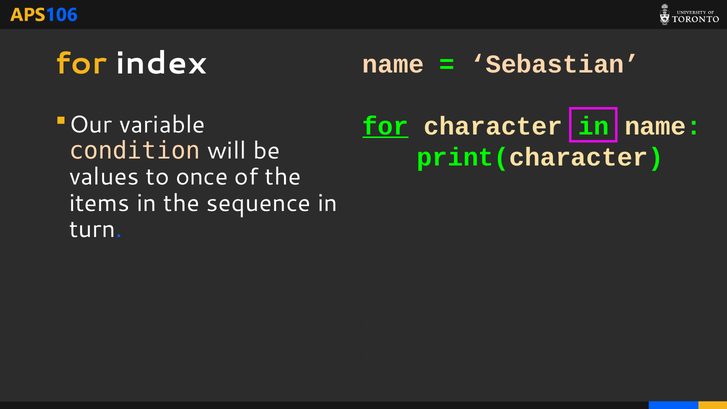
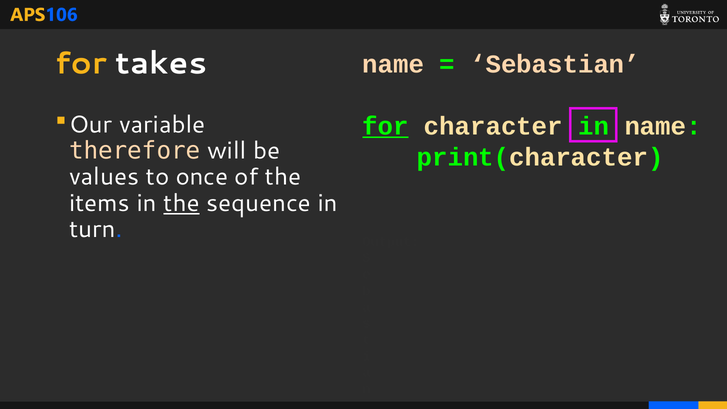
index: index -> takes (161, 63)
condition: condition -> therefore (135, 151)
the underline: none -> present (181, 203)
